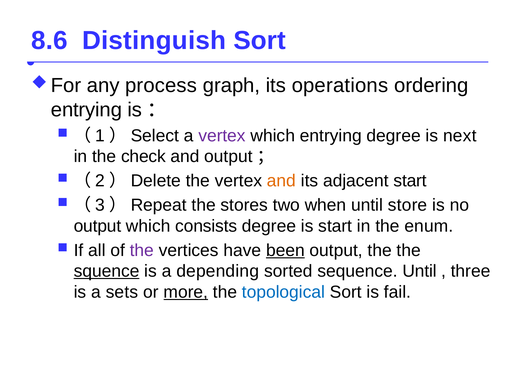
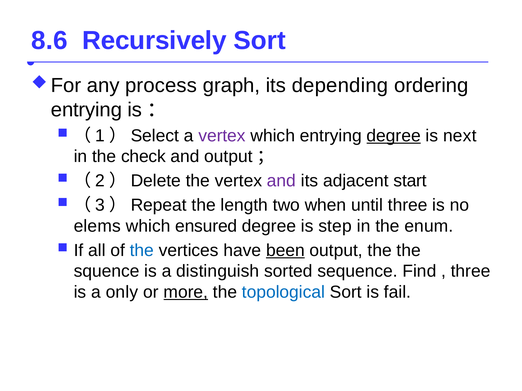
Distinguish: Distinguish -> Recursively (154, 40)
operations: operations -> depending (340, 86)
degree underline: none -> present (394, 136)
and colour: orange -> purple (281, 181)
stores: stores -> length (244, 205)
until store: store -> three (408, 205)
output: output -> elems (97, 226)
consists: consists -> ensured (206, 226)
is start: start -> step (335, 226)
the colour: purple -> blue (142, 251)
squence underline: present -> none (107, 272)
depending: depending -> distinguish (218, 272)
sequence Until: Until -> Find (419, 272)
sets: sets -> only (122, 292)
